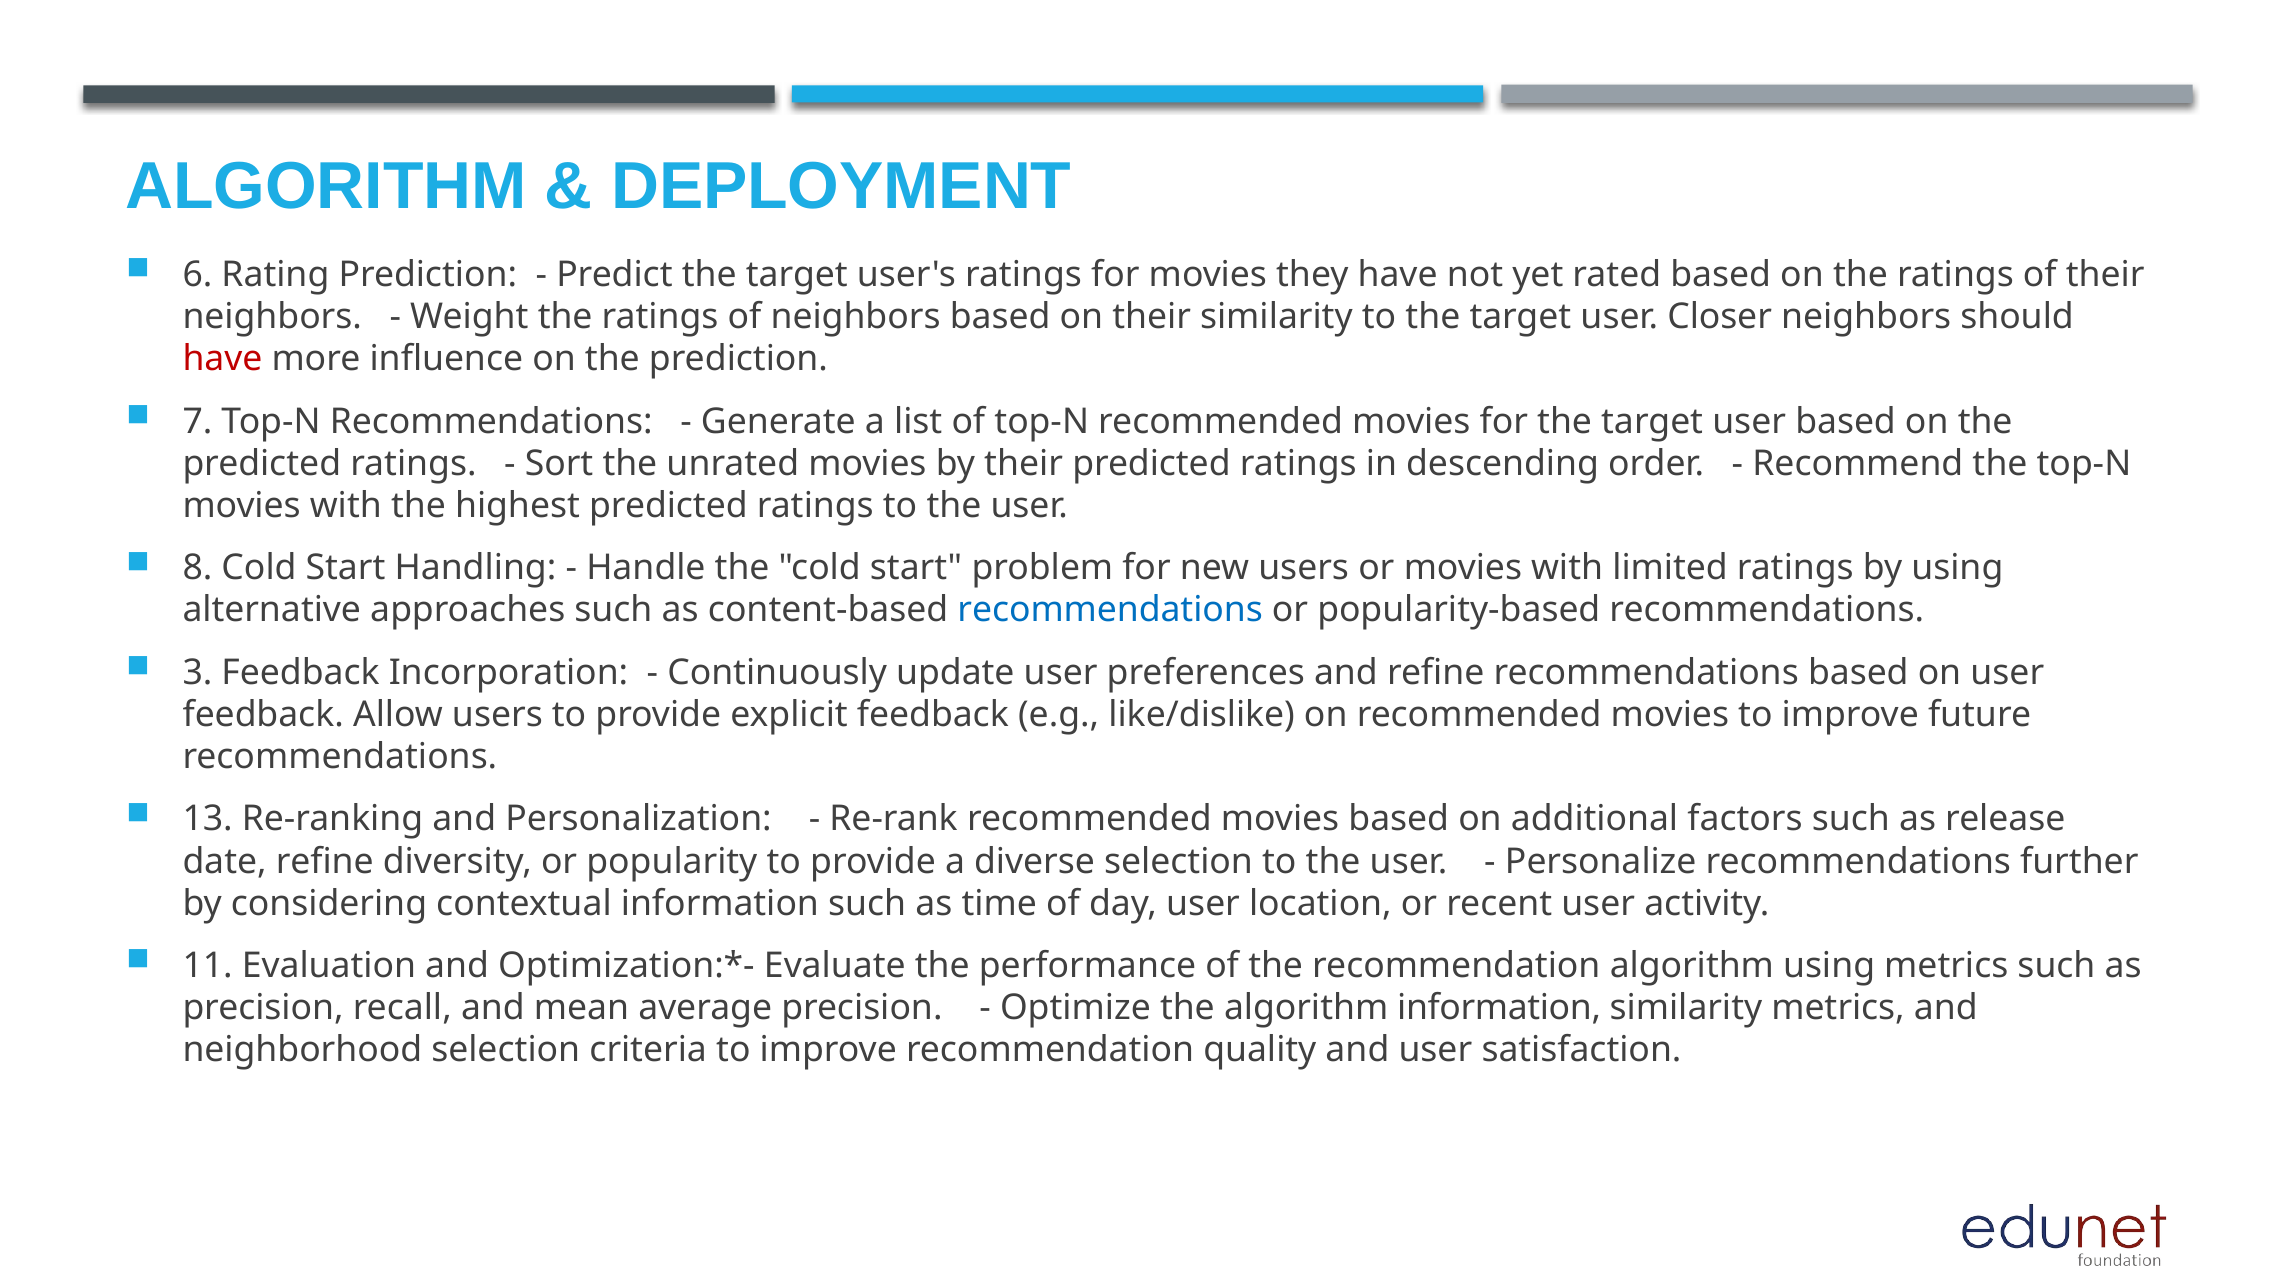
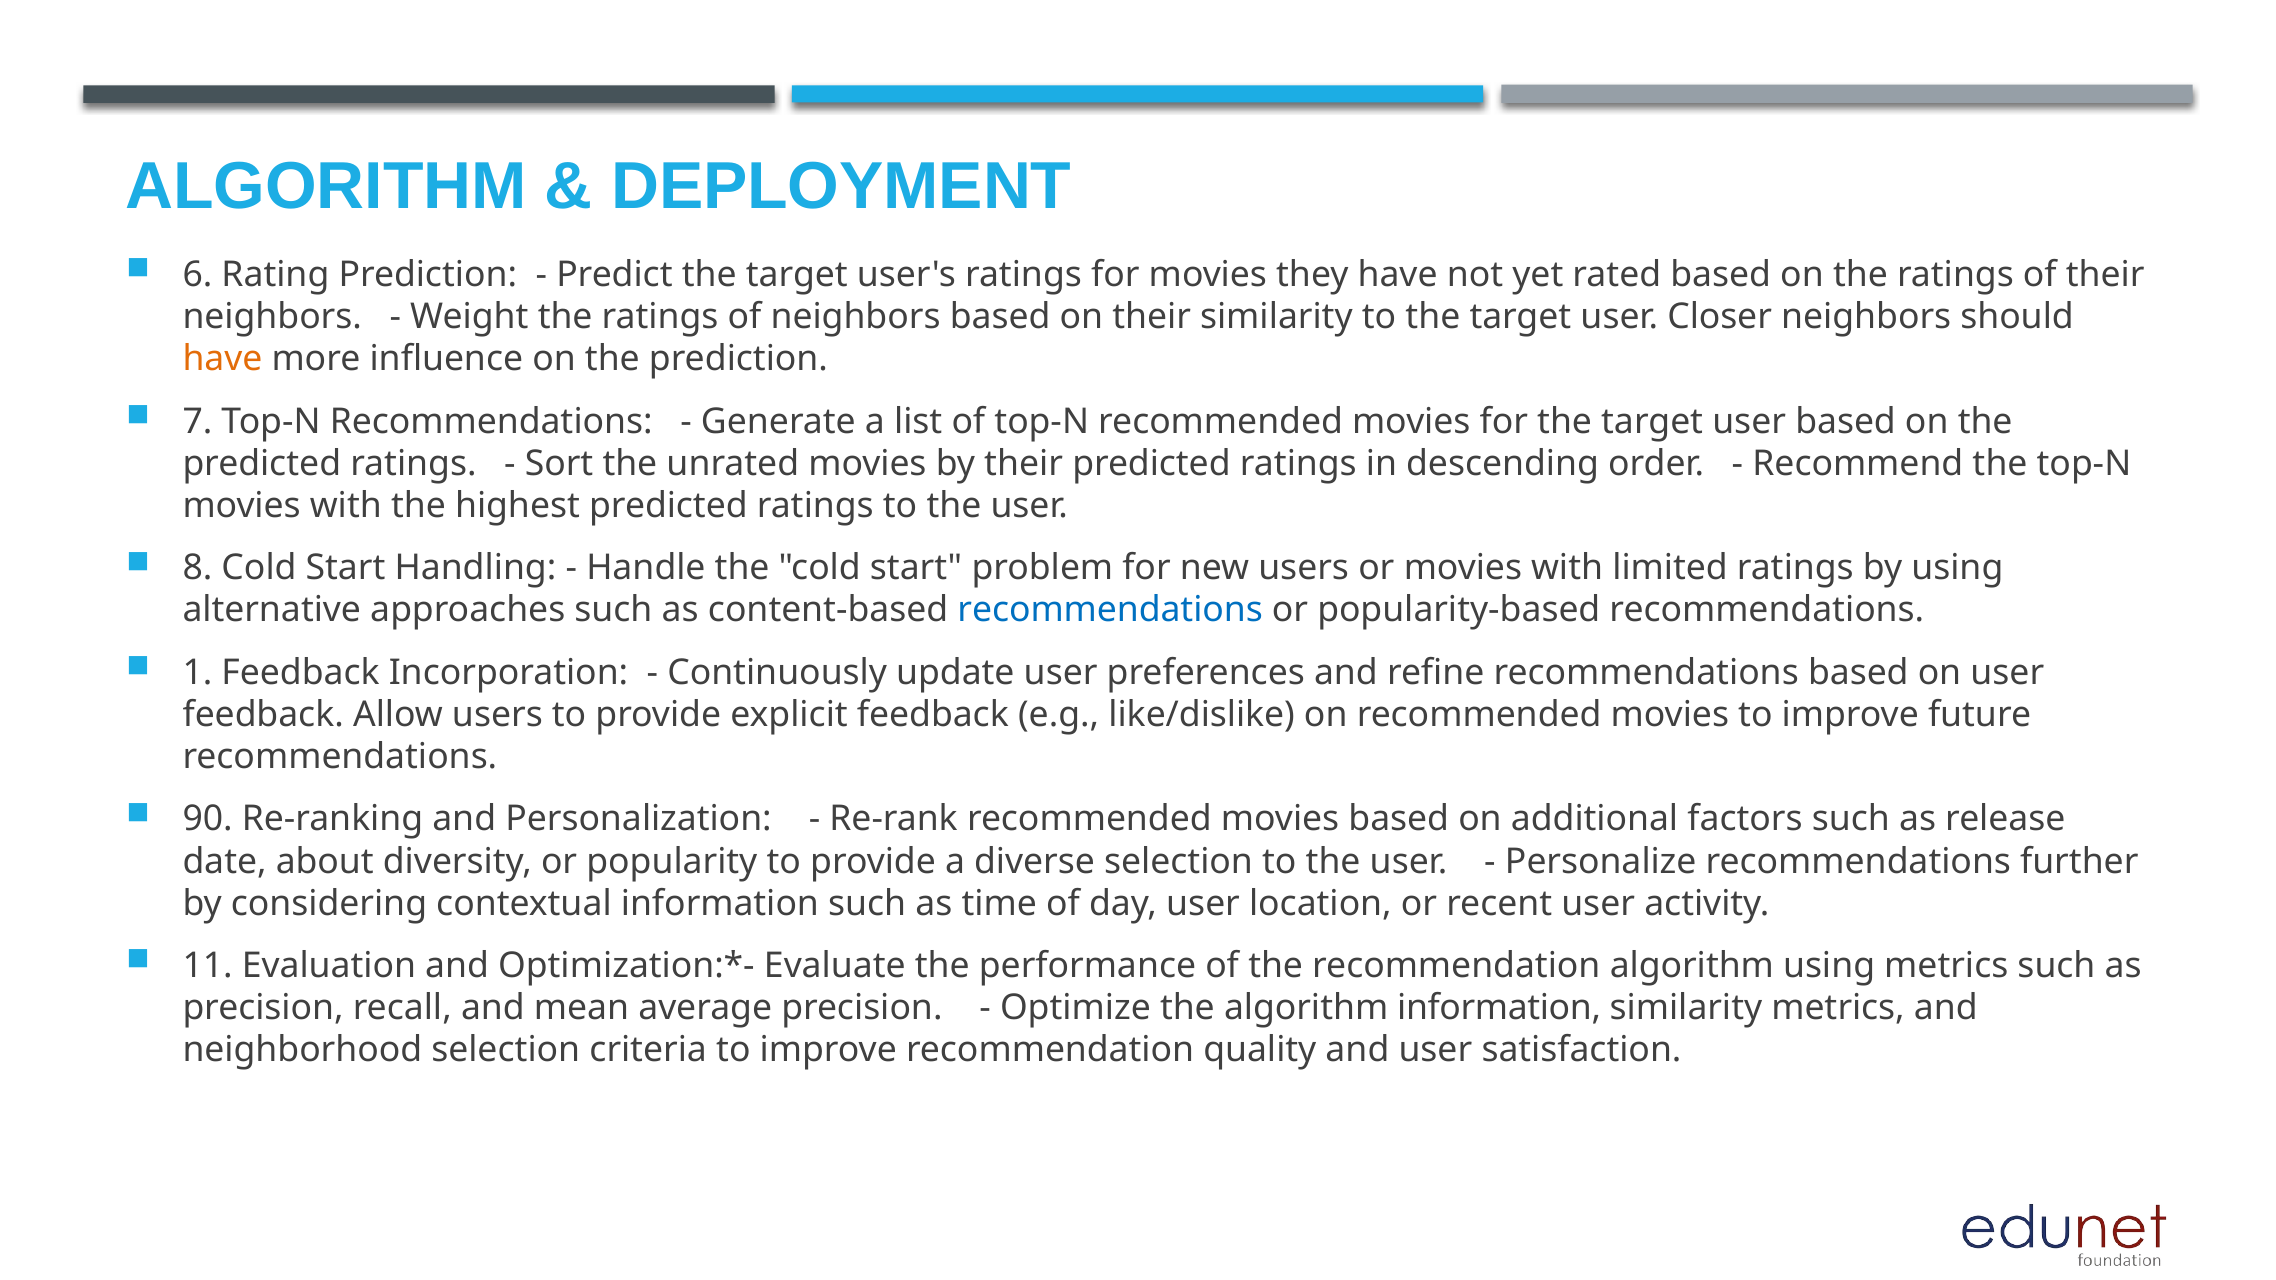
have colour: red -> orange (222, 359)
3: 3 -> 1 (197, 673)
13: 13 -> 90 (208, 819)
date refine: refine -> about (325, 861)
